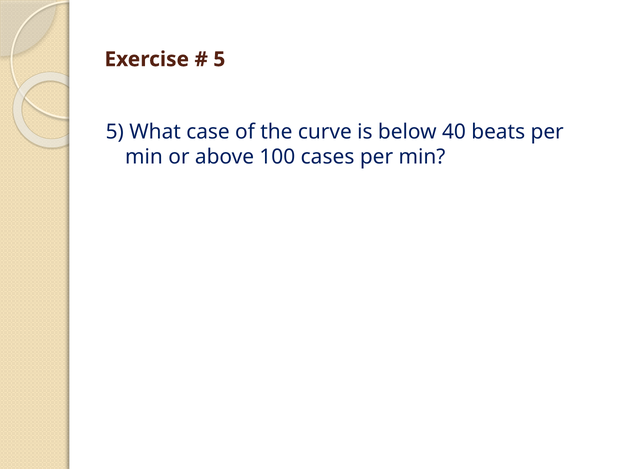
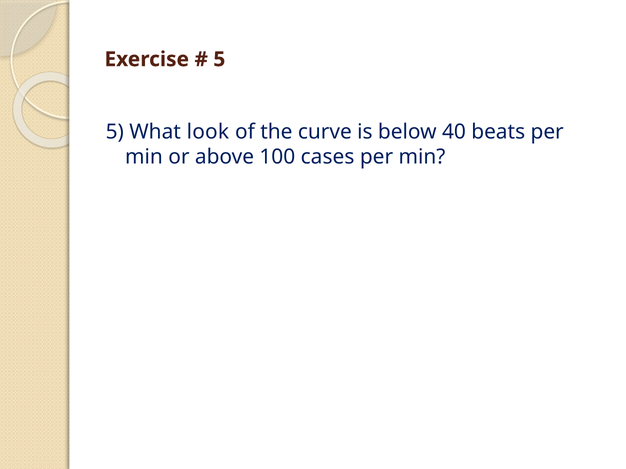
case: case -> look (208, 132)
